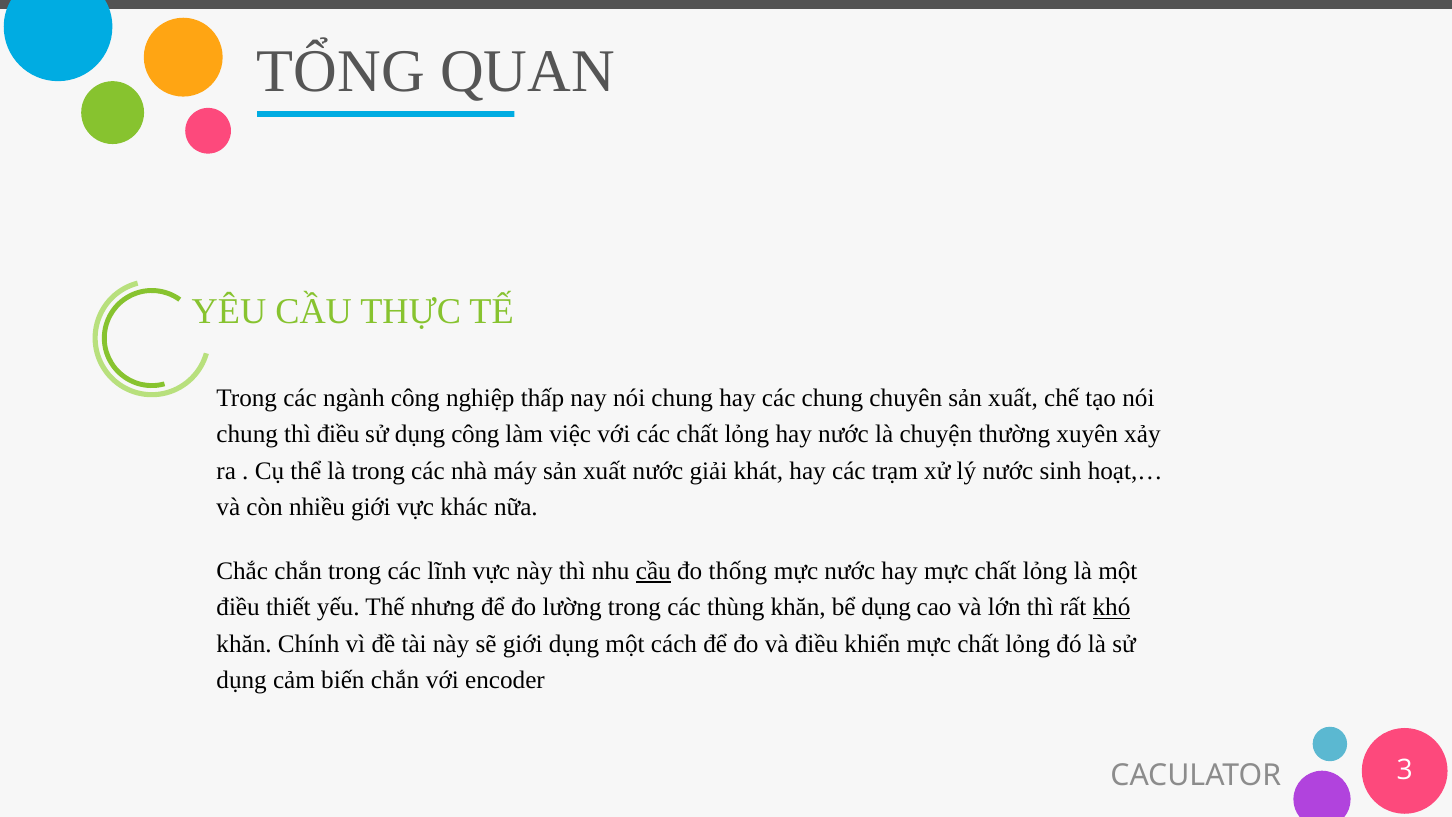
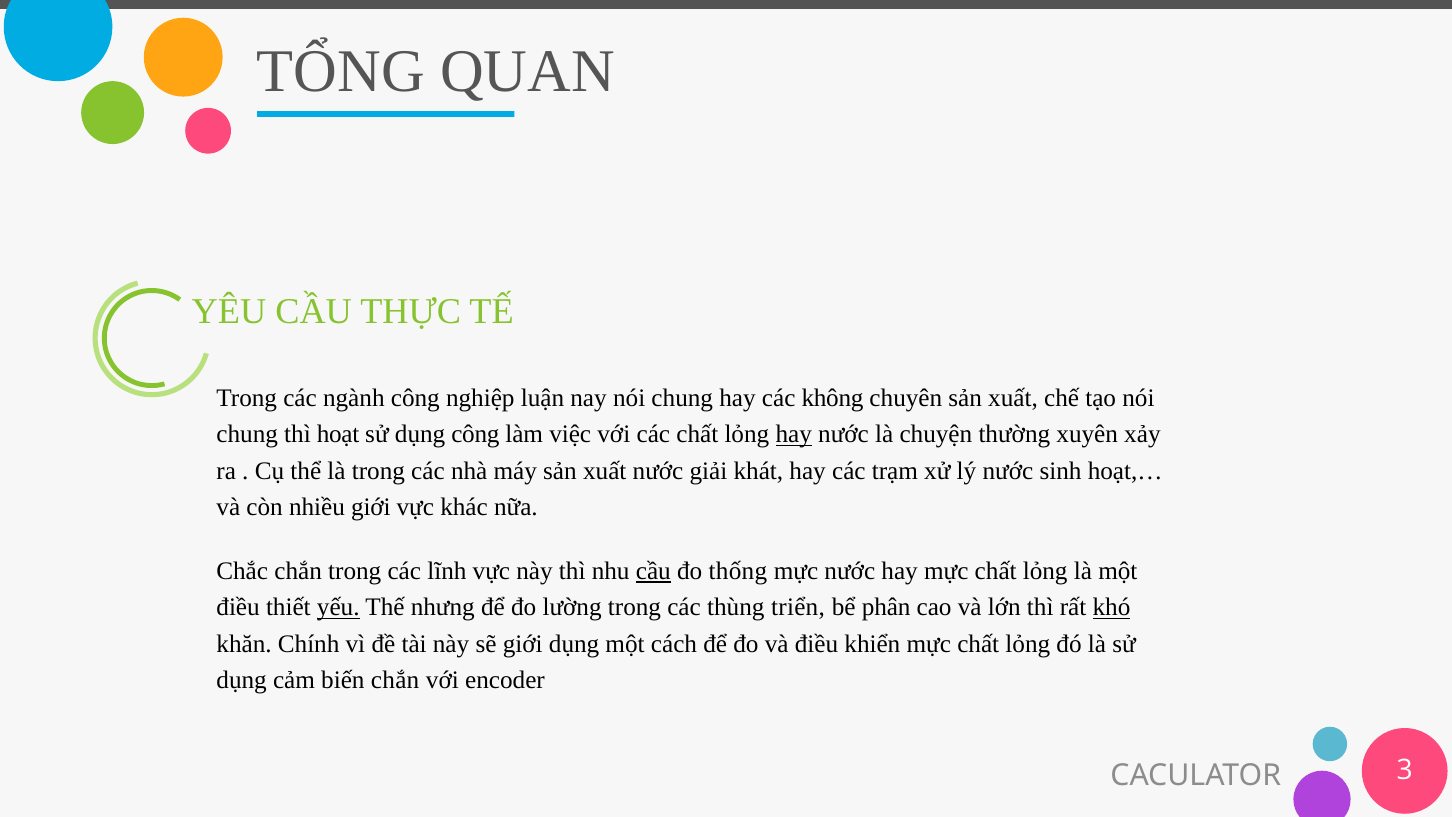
thấp: thấp -> luận (542, 398)
các chung: chung -> không (833, 398)
thì điều: điều -> hoạt (338, 435)
hay underline: none -> present (794, 435)
yếu underline: none -> present (338, 607)
thùng khăn: khăn -> triển (798, 607)
bể dụng: dụng -> phân (886, 607)
